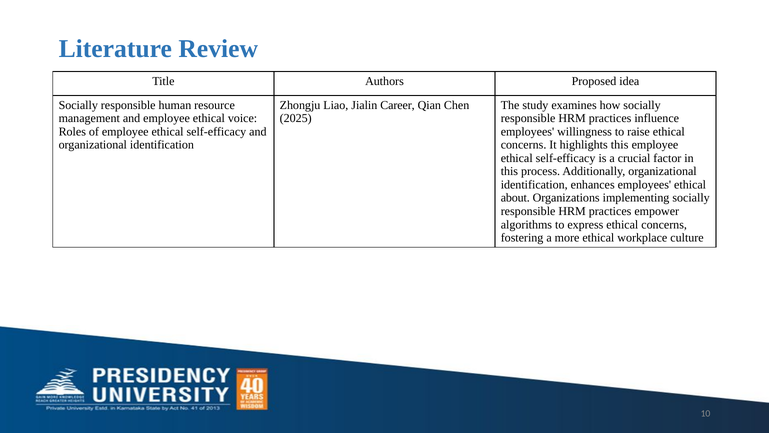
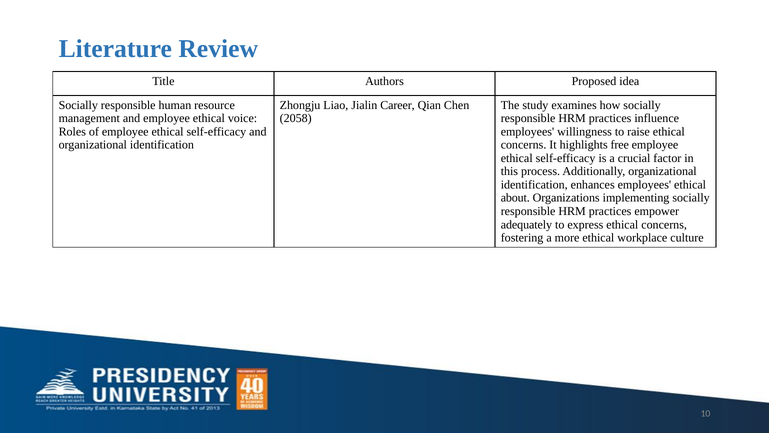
2025: 2025 -> 2058 (296, 118)
highlights this: this -> free (620, 145)
algorithms: algorithms -> adequately (526, 224)
